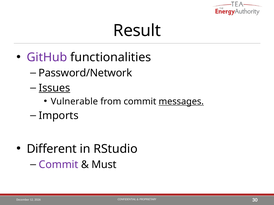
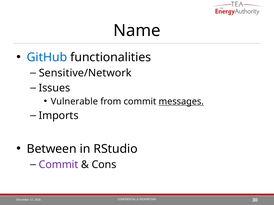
Result: Result -> Name (137, 31)
GitHub colour: purple -> blue (47, 57)
Password/Network: Password/Network -> Sensitive/Network (85, 73)
Issues underline: present -> none (54, 88)
Different: Different -> Between (52, 149)
Must: Must -> Cons (104, 165)
